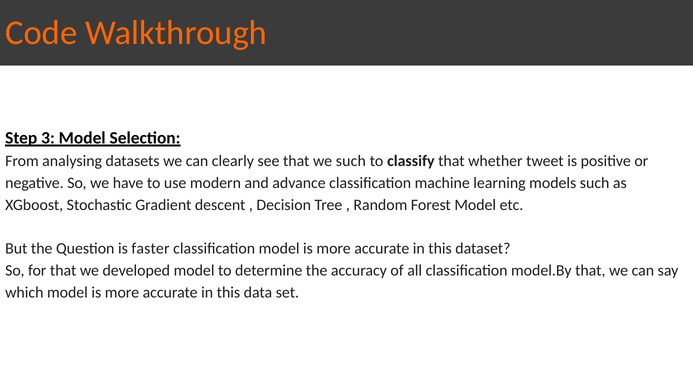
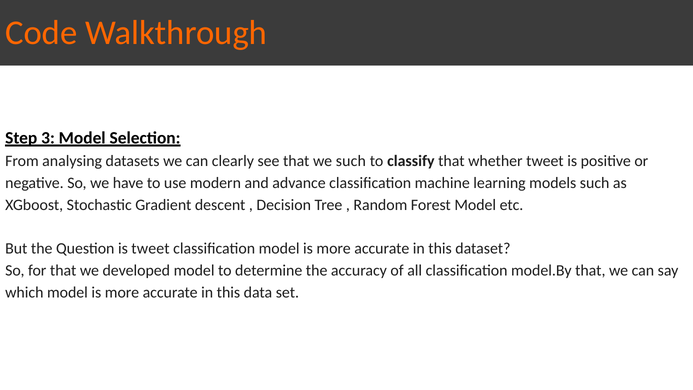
is faster: faster -> tweet (150, 248)
